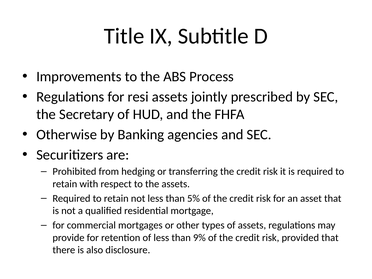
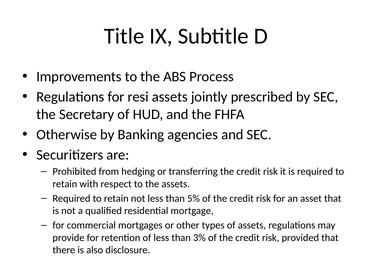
9%: 9% -> 3% (199, 238)
